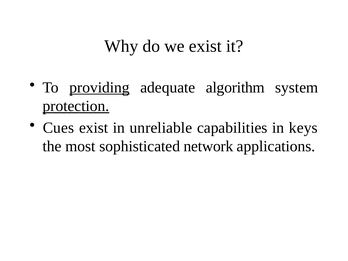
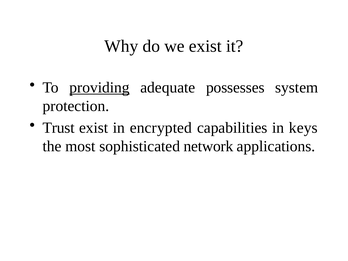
algorithm: algorithm -> possesses (235, 87)
protection underline: present -> none (76, 106)
Cues: Cues -> Trust (59, 128)
unreliable: unreliable -> encrypted (161, 128)
